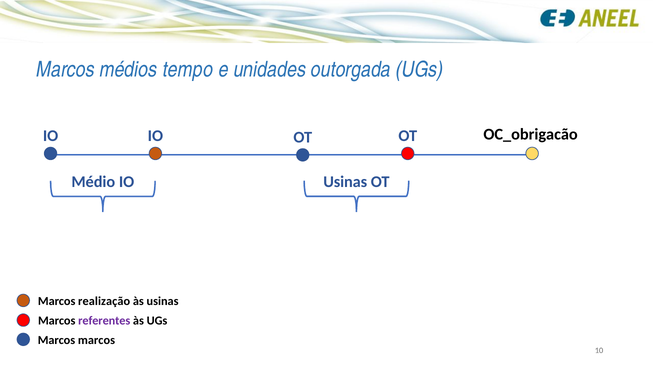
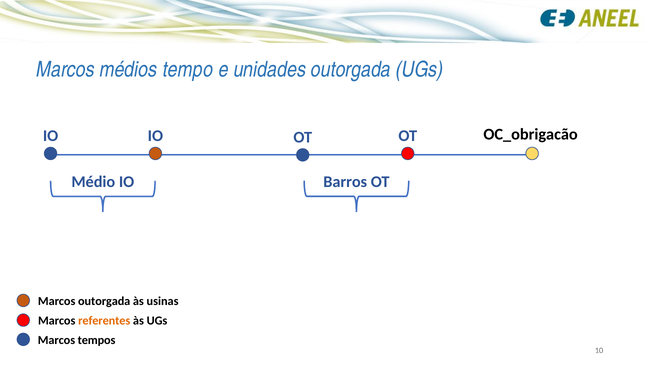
IO Usinas: Usinas -> Barros (345, 182)
Marcos realização: realização -> outorgada (104, 301)
referentes colour: purple -> orange (104, 321)
Marcos marcos: marcos -> tempos (97, 340)
